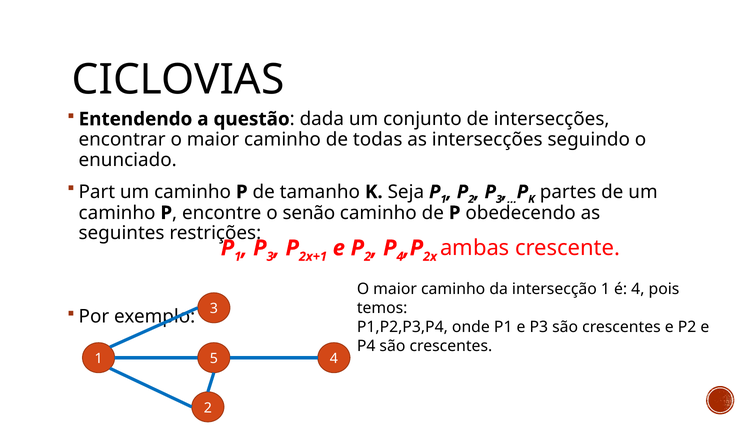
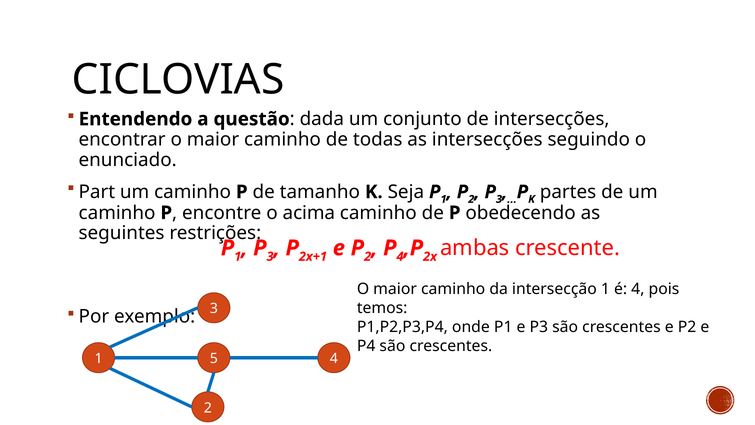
senão: senão -> acima (309, 213)
